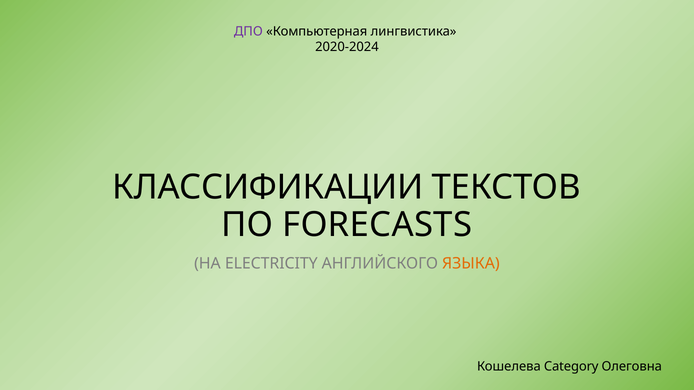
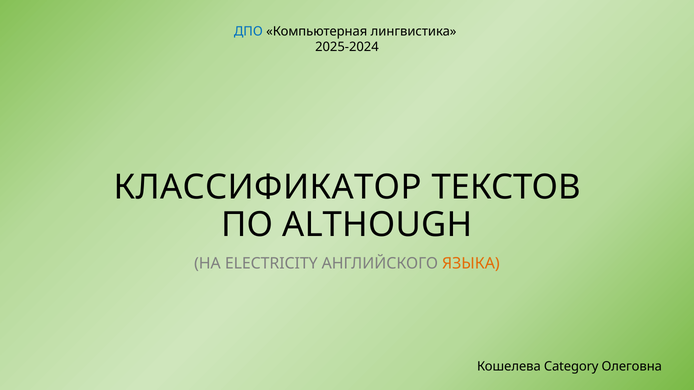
ДПО colour: purple -> blue (248, 32)
2020-2024: 2020-2024 -> 2025-2024 (347, 47)
КЛАССИФИКАЦИИ: КЛАССИФИКАЦИИ -> КЛАССИФИКАТОР (268, 187)
FORECASTS: FORECASTS -> ALTHOUGH (377, 225)
